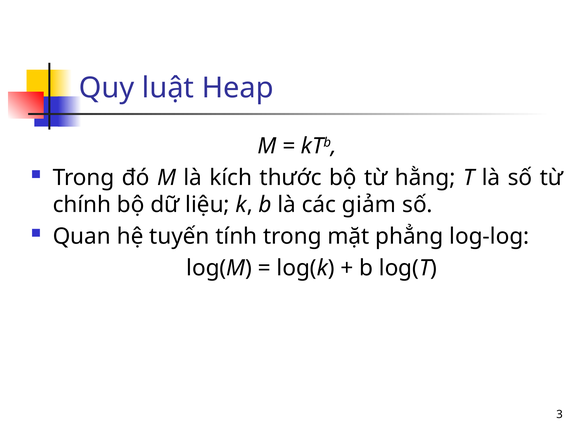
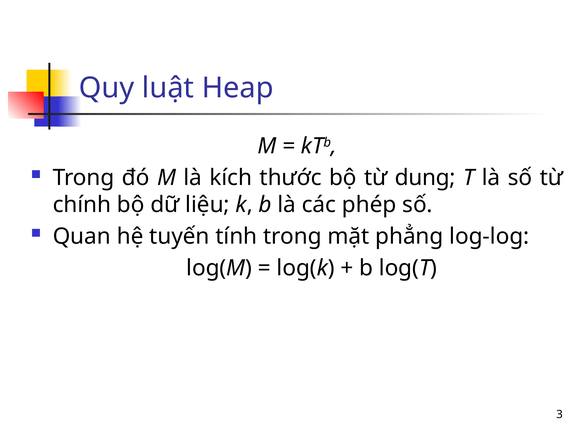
hằng: hằng -> dụng (425, 178)
giảm: giảm -> phép (369, 205)
